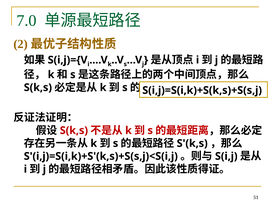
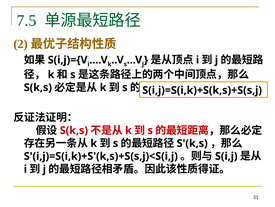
7.0: 7.0 -> 7.5 (27, 20)
